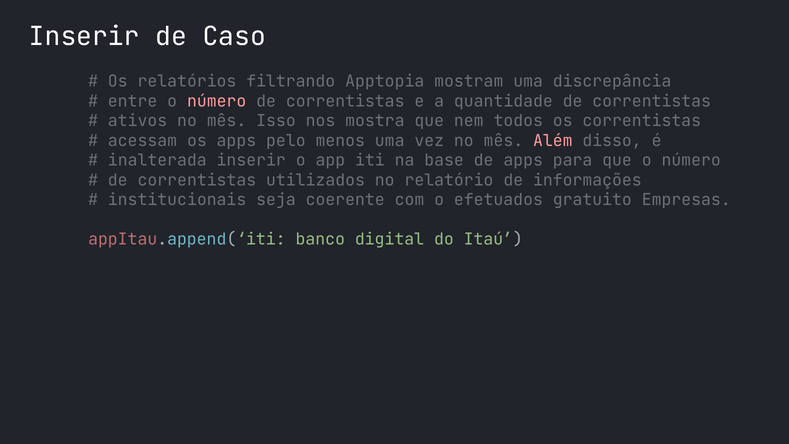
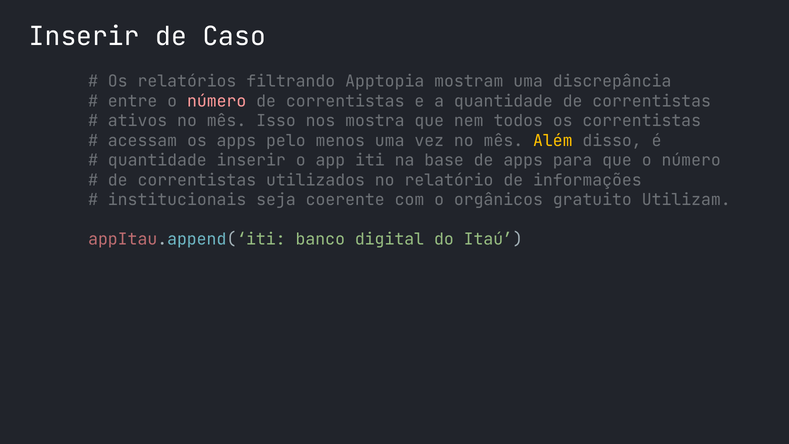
Além colour: pink -> yellow (553, 141)
inalterada: inalterada -> quantidade (157, 160)
efetuados: efetuados -> orgânicos (498, 200)
Empresas: Empresas -> Utilizam (686, 200)
